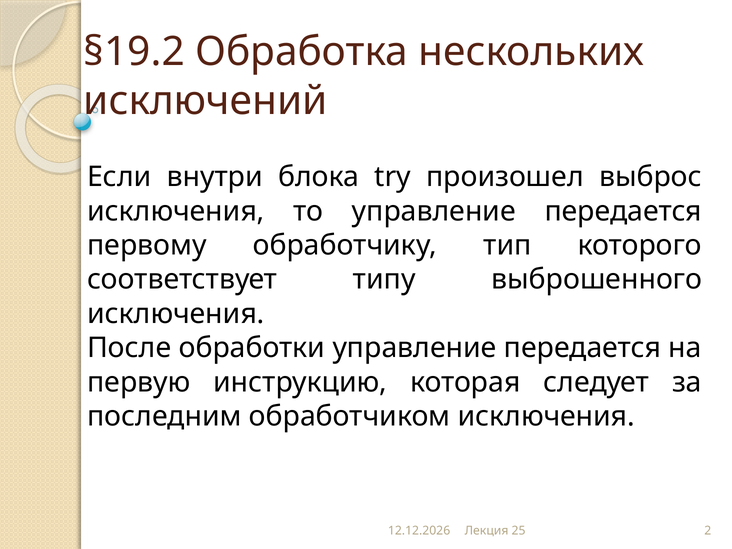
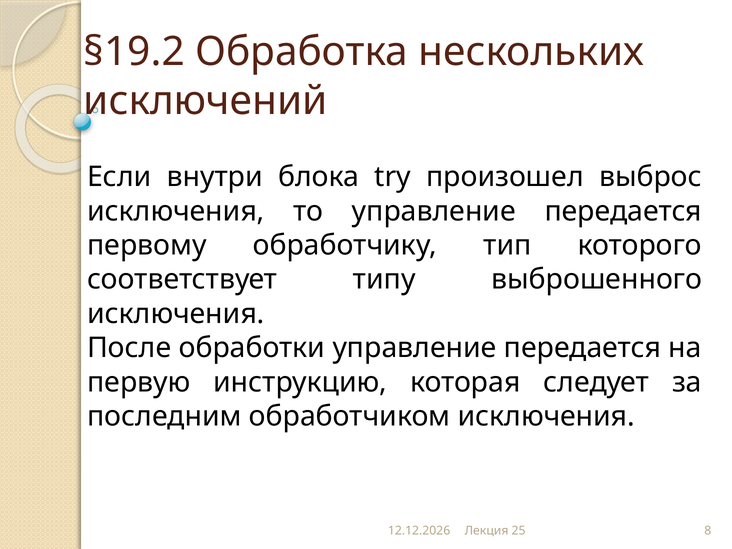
2: 2 -> 8 (708, 531)
